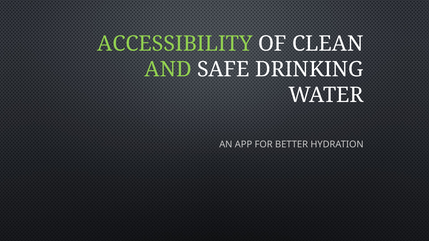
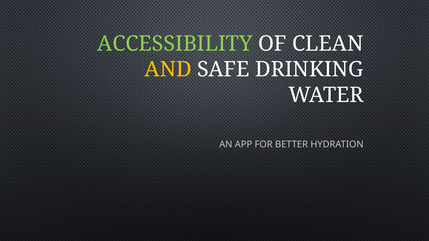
AND colour: light green -> yellow (168, 70)
